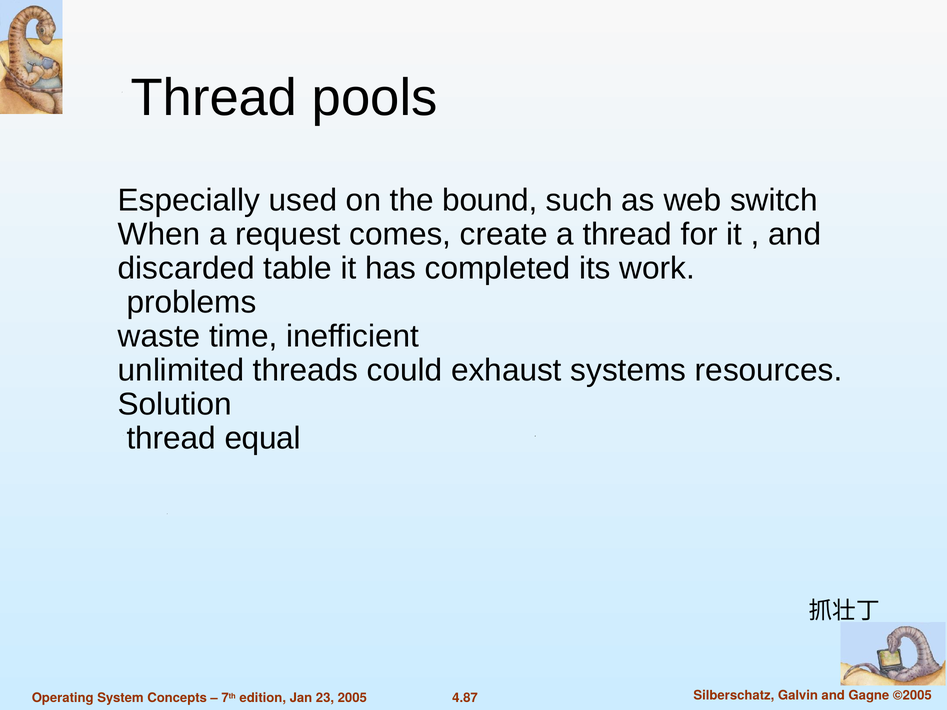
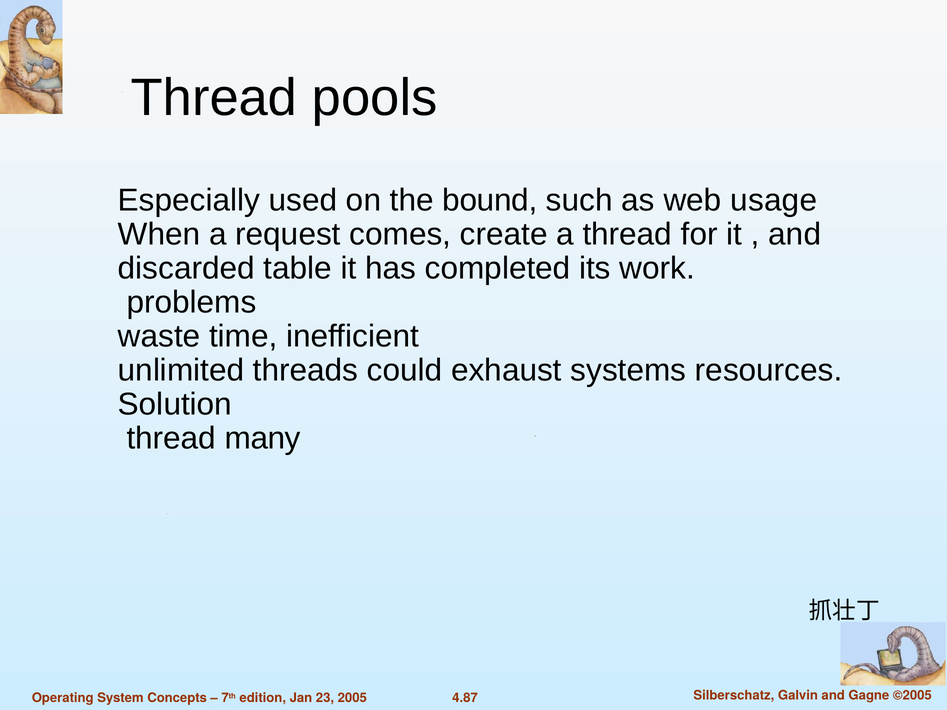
switch: switch -> usage (774, 200)
equal: equal -> many (263, 439)
